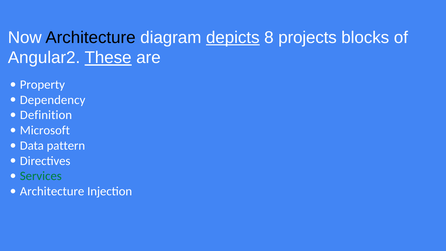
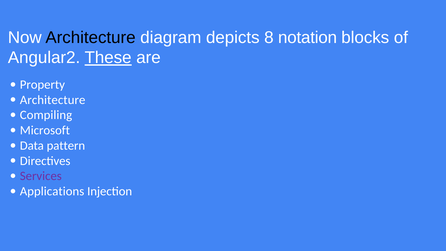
depicts underline: present -> none (233, 37)
projects: projects -> notation (308, 37)
Dependency: Dependency -> Architecture (53, 100)
Definition: Definition -> Compiling (46, 115)
Services colour: green -> purple (41, 176)
Architecture: Architecture -> Applications (52, 191)
